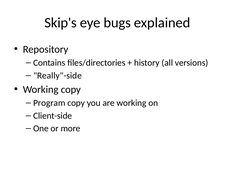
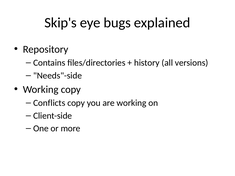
Really"-side: Really"-side -> Needs"-side (58, 76)
Program: Program -> Conflicts (49, 103)
